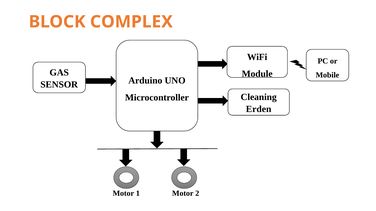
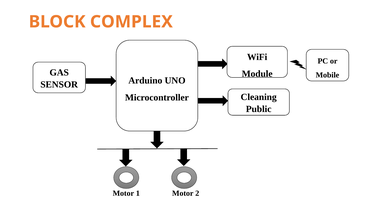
Erden: Erden -> Public (259, 109)
